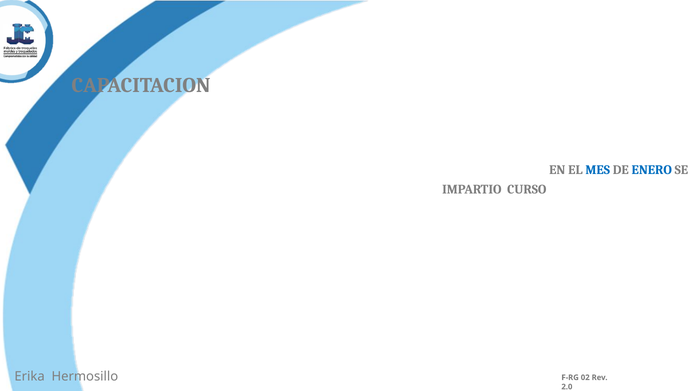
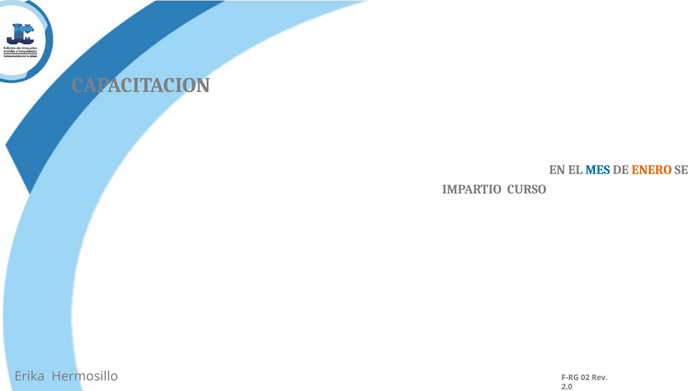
ENERO colour: blue -> orange (652, 170)
